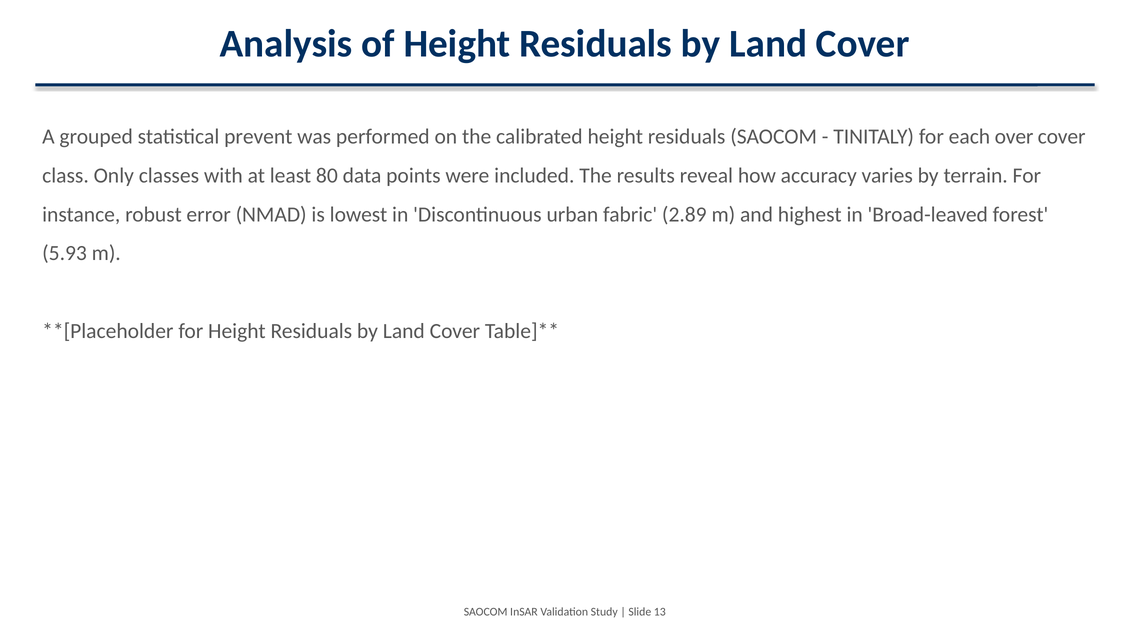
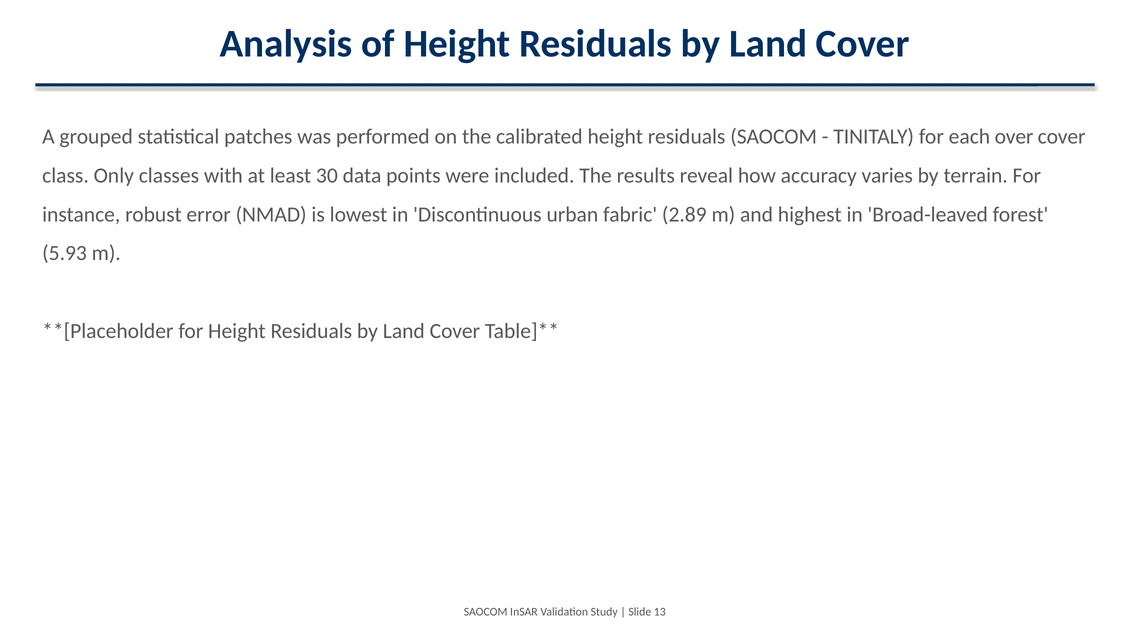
prevent: prevent -> patches (258, 137)
80: 80 -> 30 (327, 176)
